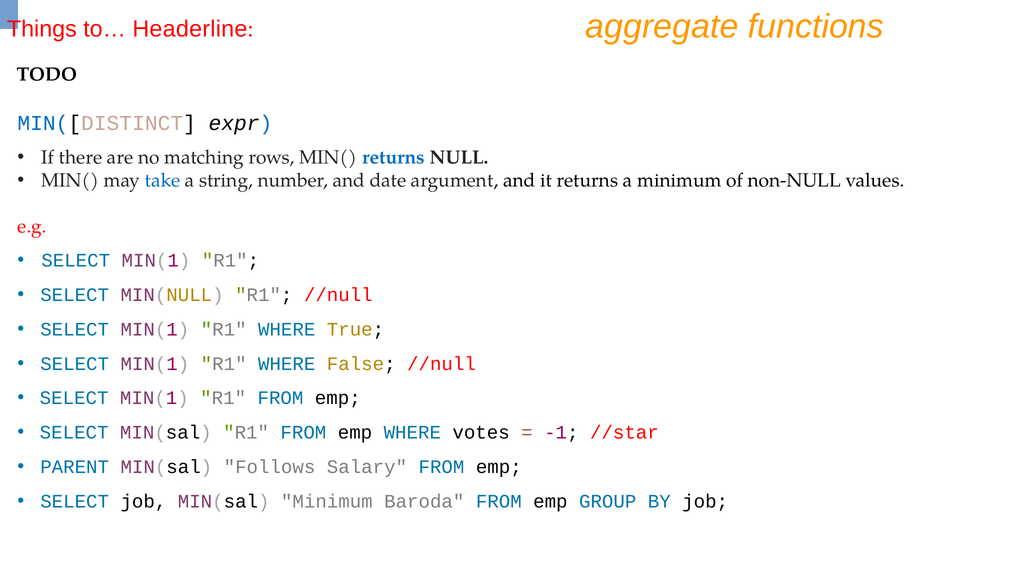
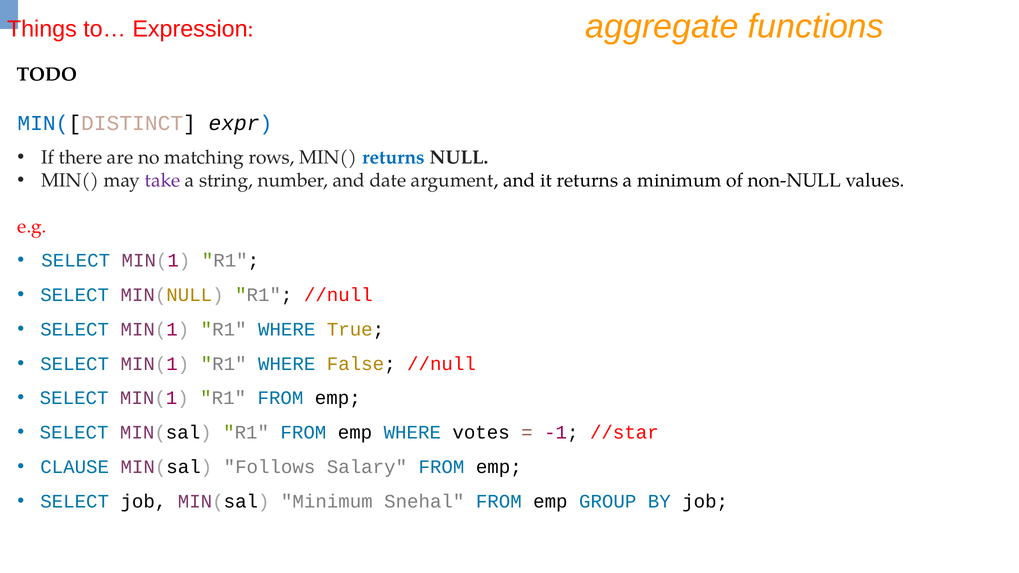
Headerline: Headerline -> Expression (190, 29)
take colour: blue -> purple (163, 180)
PARENT: PARENT -> CLAUSE (75, 467)
Baroda: Baroda -> Snehal (424, 501)
